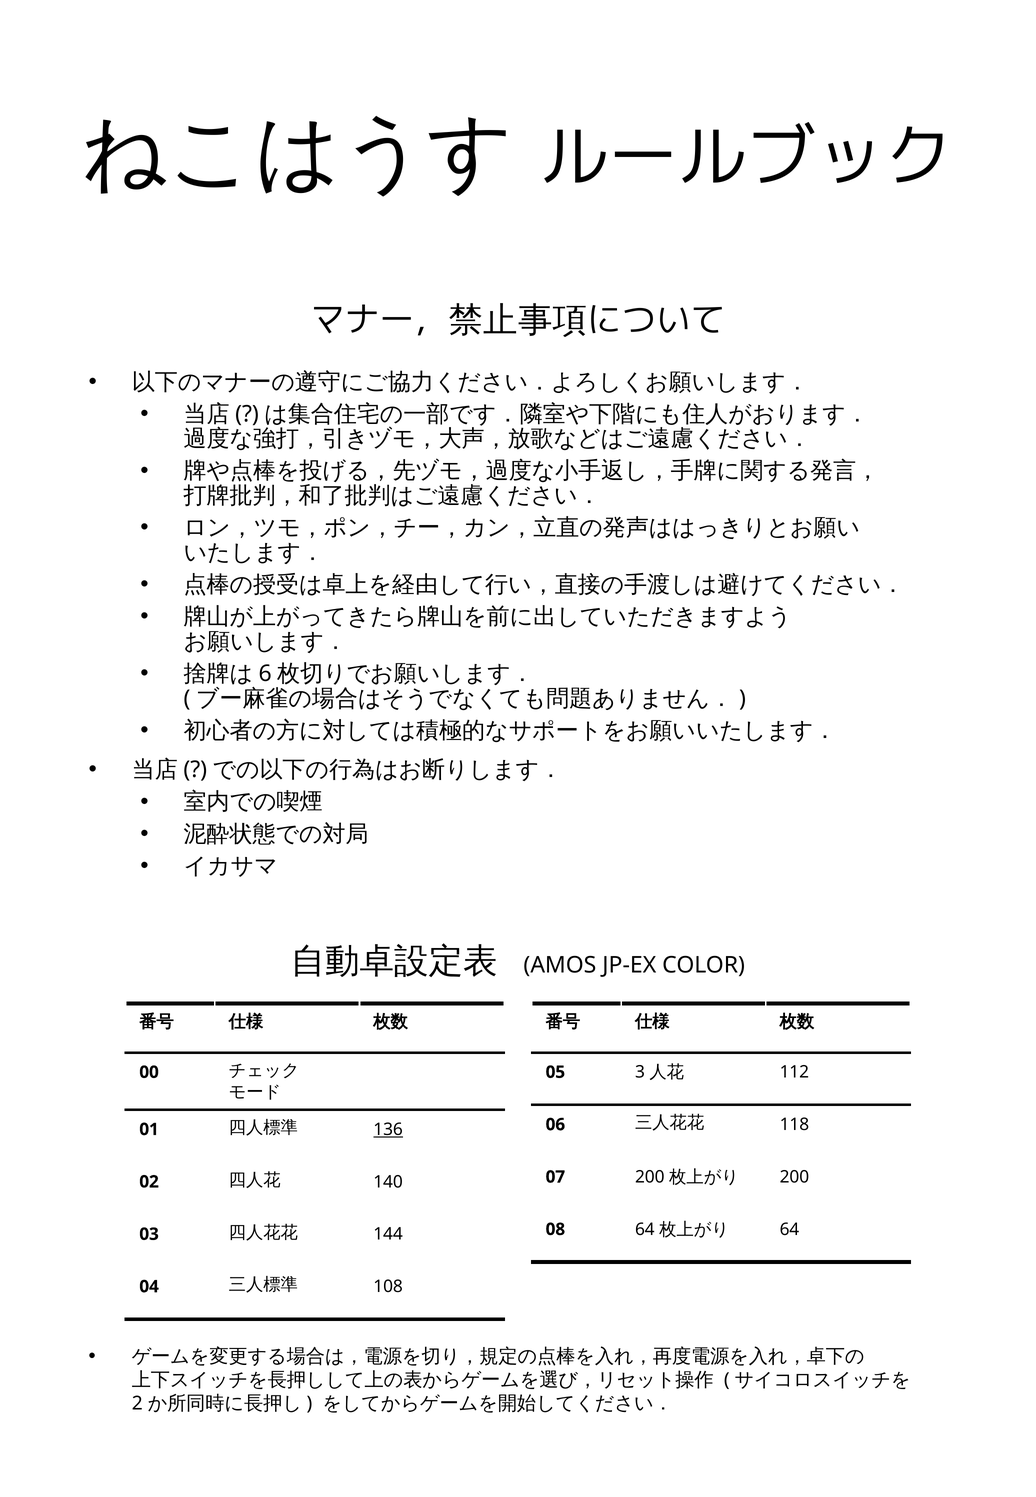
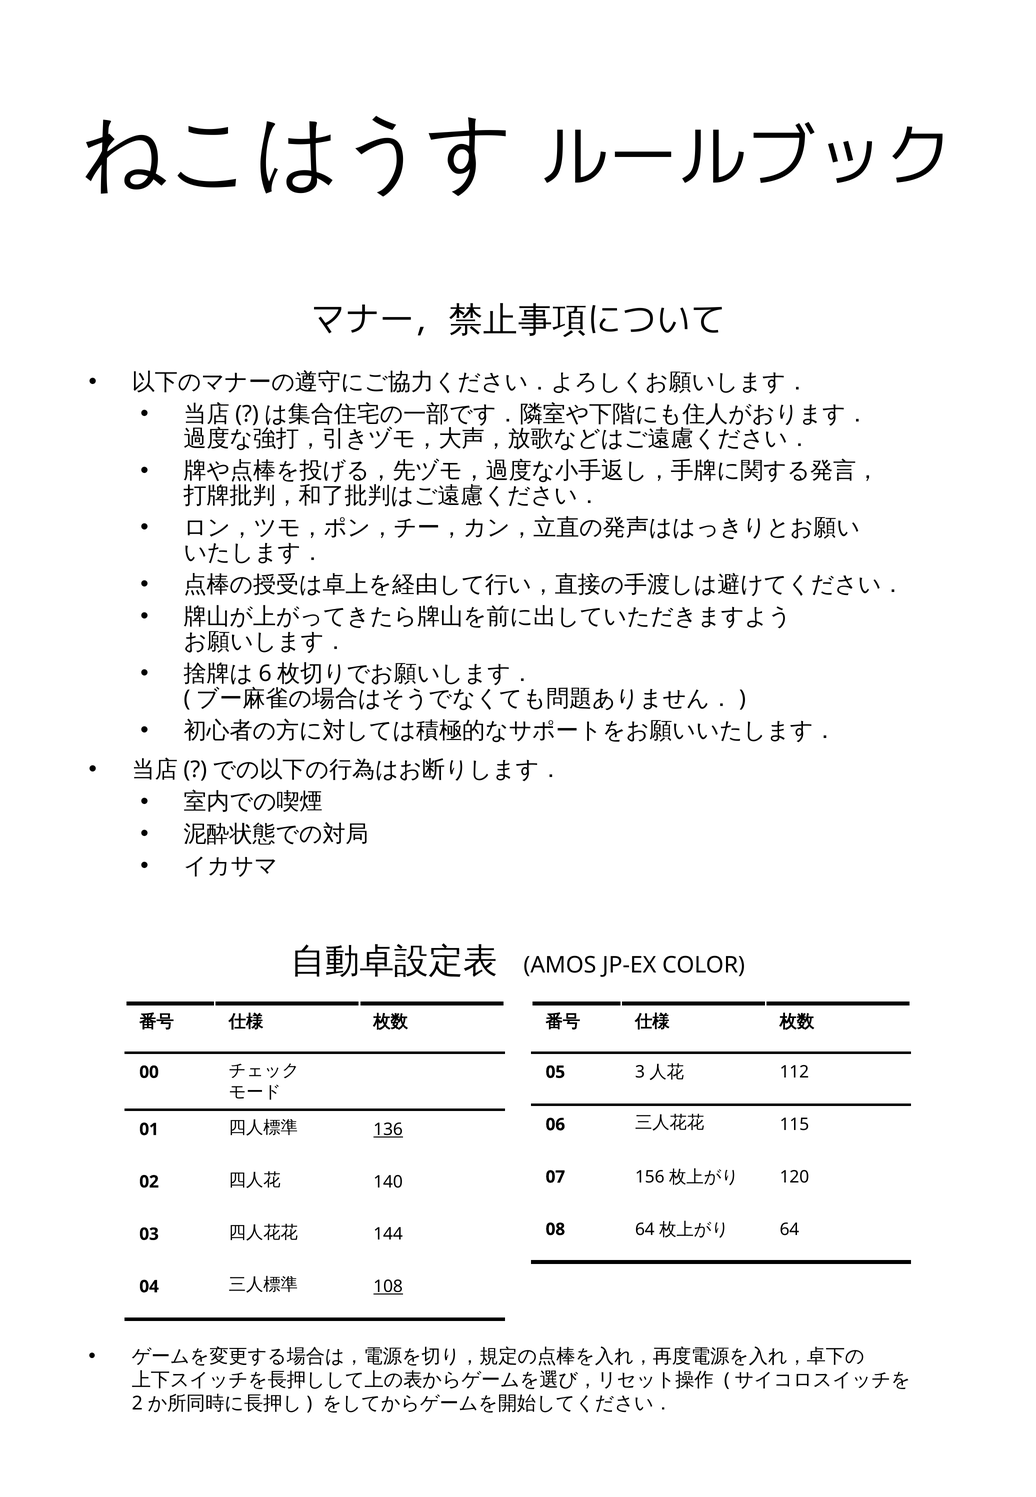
118: 118 -> 115 (794, 1124)
07 200: 200 -> 156 (650, 1177)
200: 200 -> 120 (794, 1177)
108 underline: none -> present (388, 1286)
